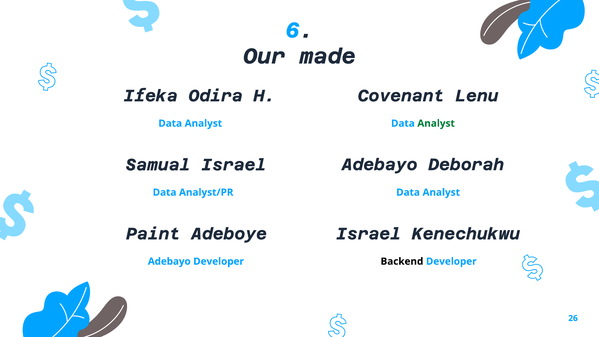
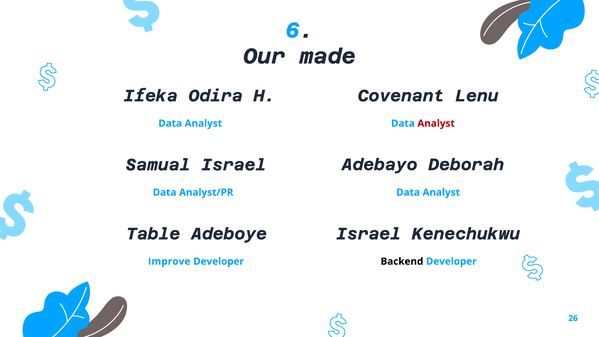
Analyst colour: green -> red (436, 123)
Paint: Paint -> Table (153, 234)
Adebayo: Adebayo -> Improve (169, 261)
